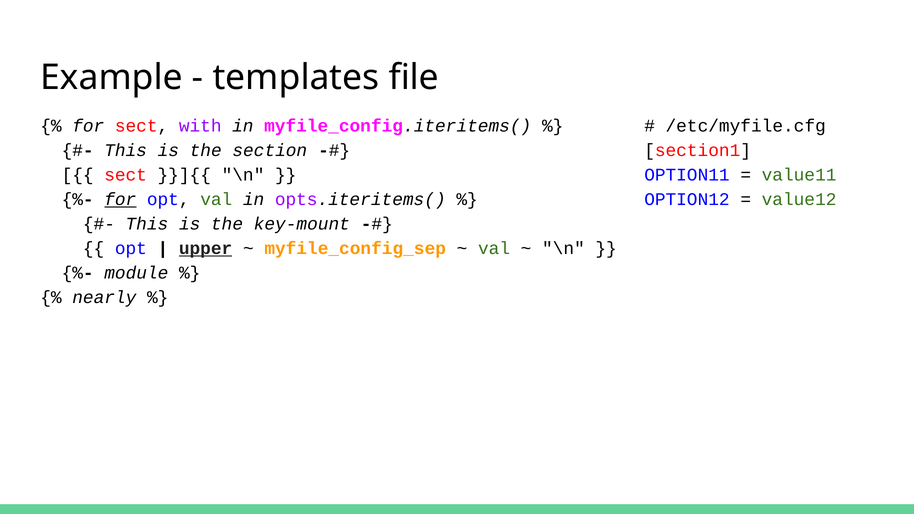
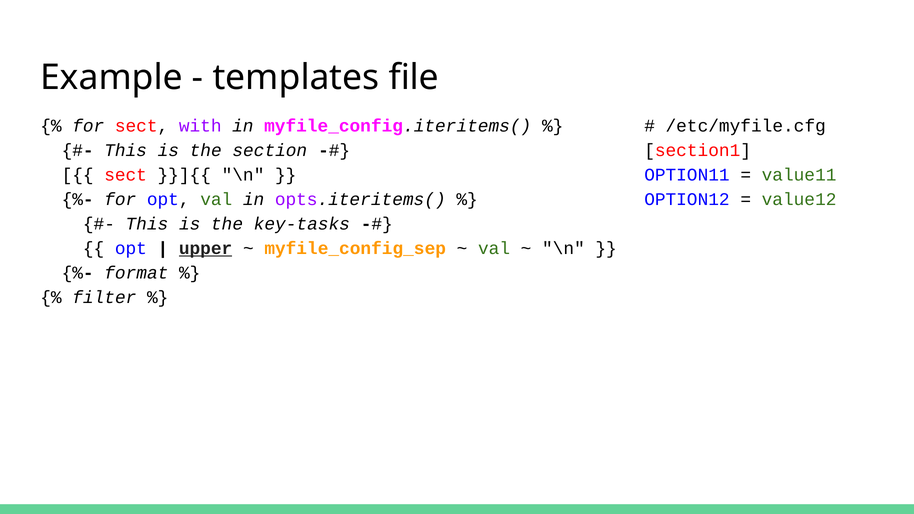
for underline: present -> none (120, 199)
key-mount: key-mount -> key-tasks (302, 224)
module: module -> format (136, 273)
nearly: nearly -> filter (104, 297)
